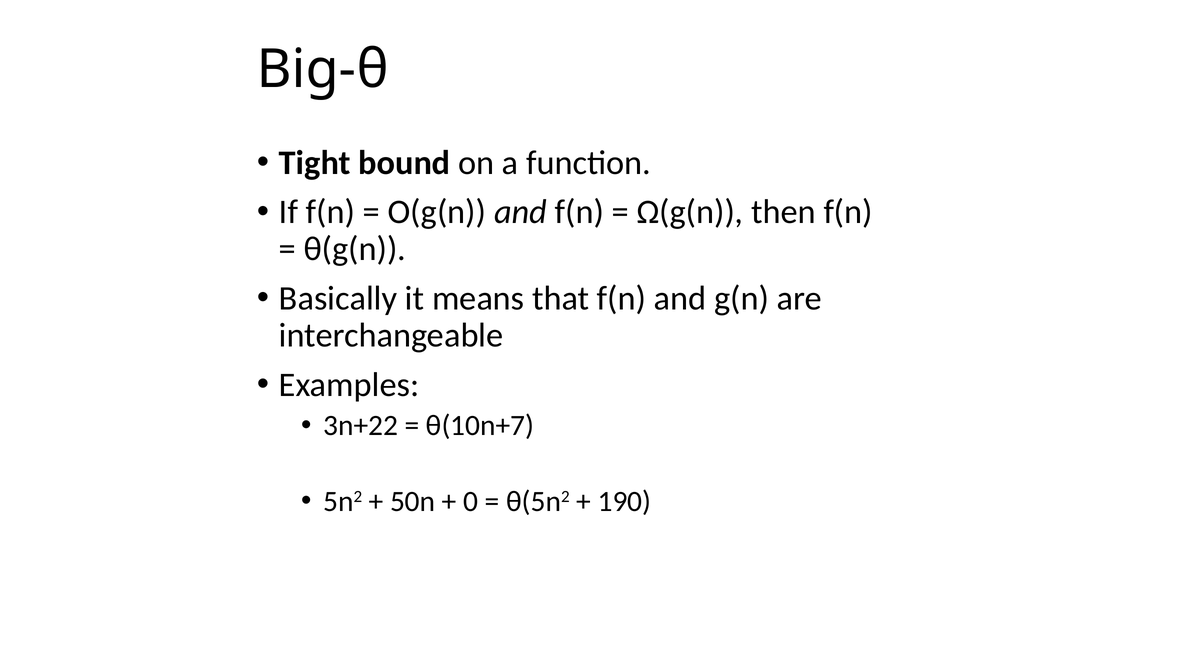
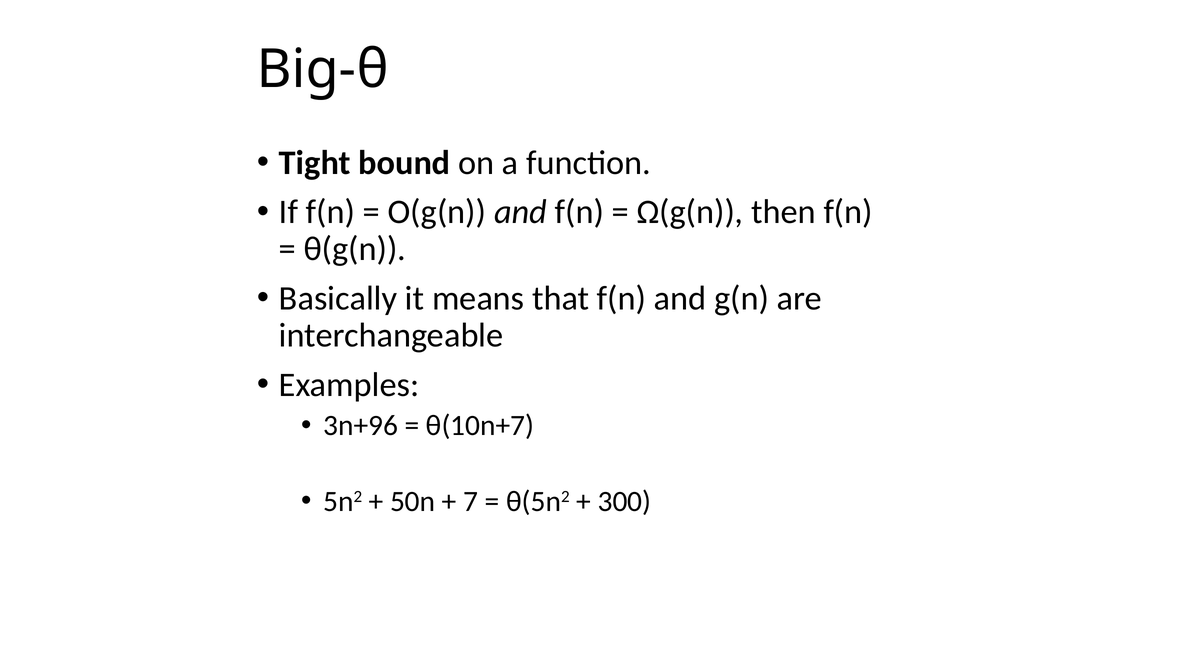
3n+22: 3n+22 -> 3n+96 (361, 425)
0: 0 -> 7 (471, 501)
190: 190 -> 300 (624, 501)
